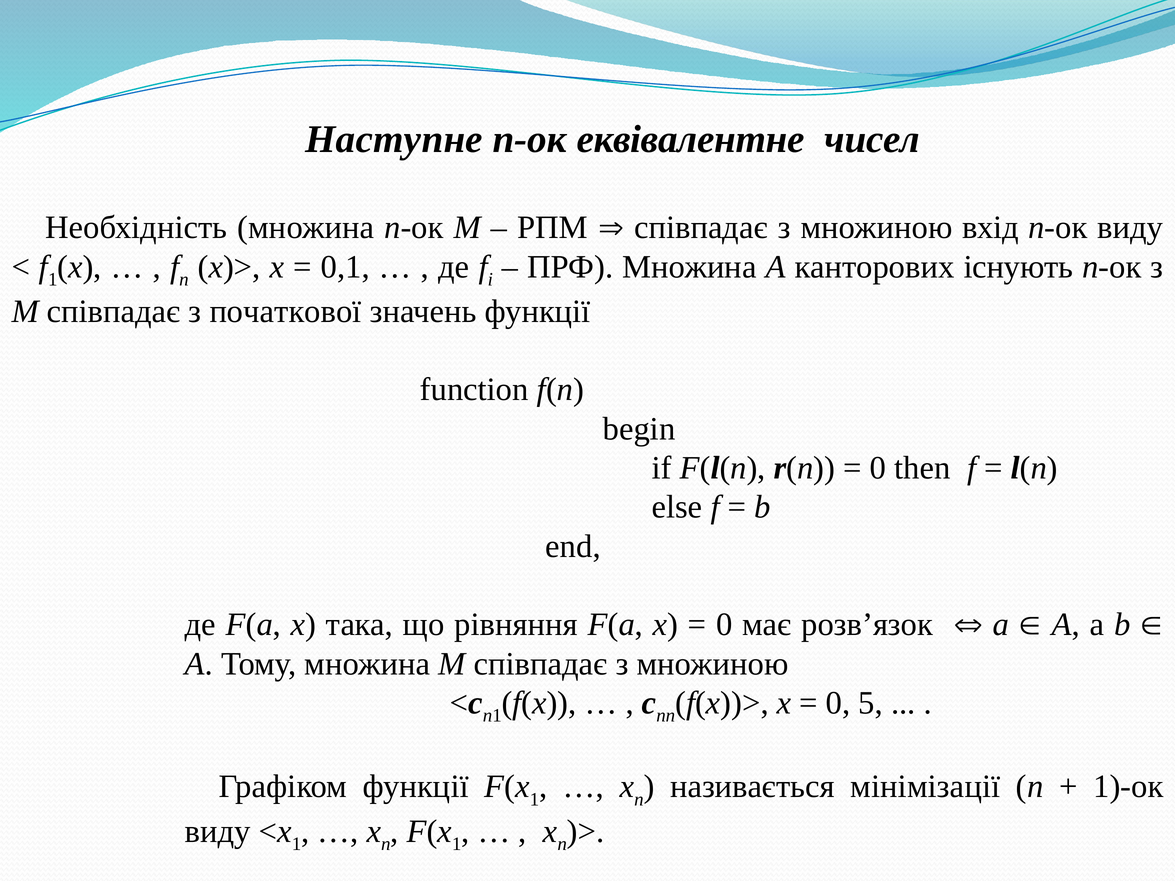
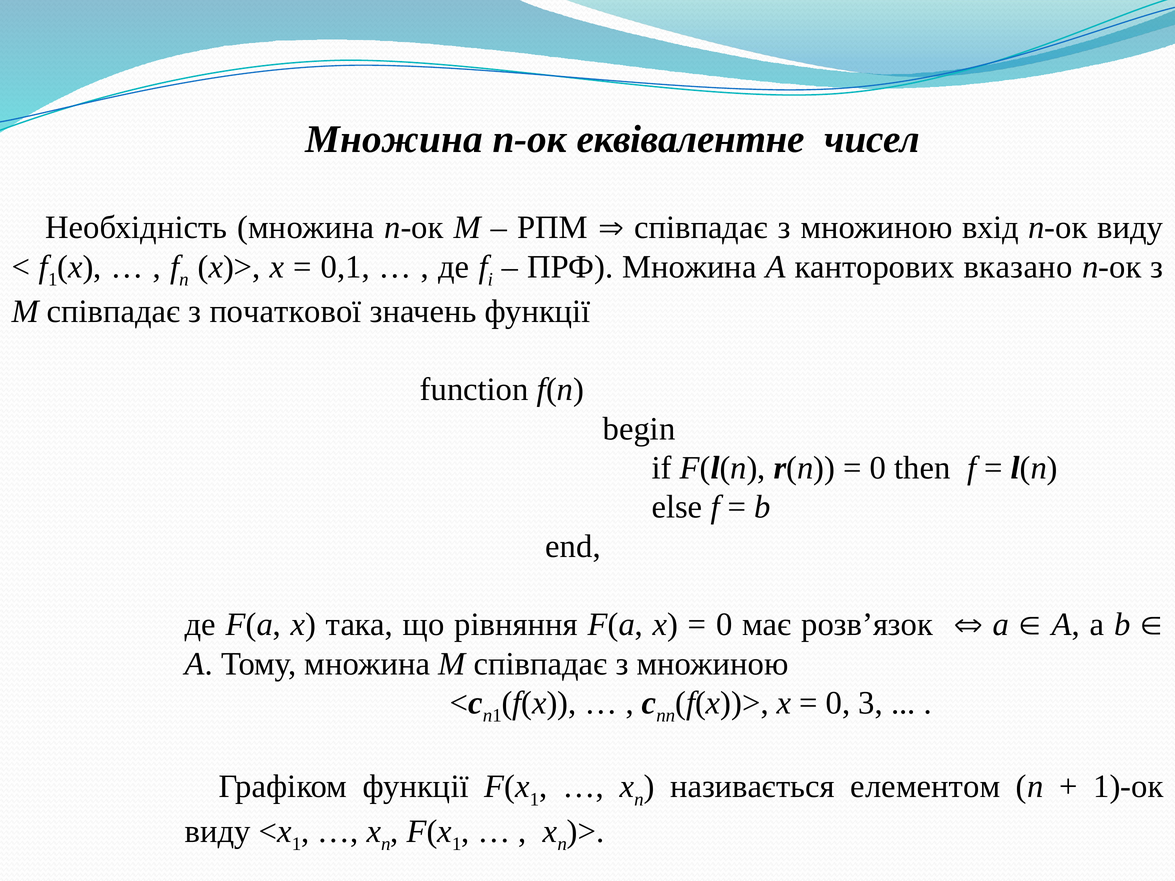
Наступне: Наступне -> Множина (394, 139)
існують: існують -> вказано (1018, 267)
5: 5 -> 3 (871, 703)
мінімізації: мінімізації -> елементом (925, 787)
